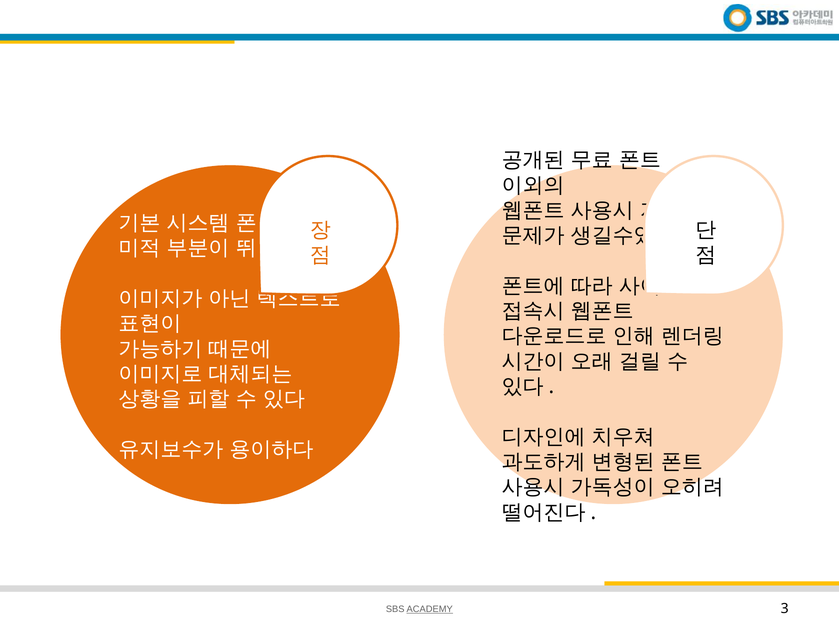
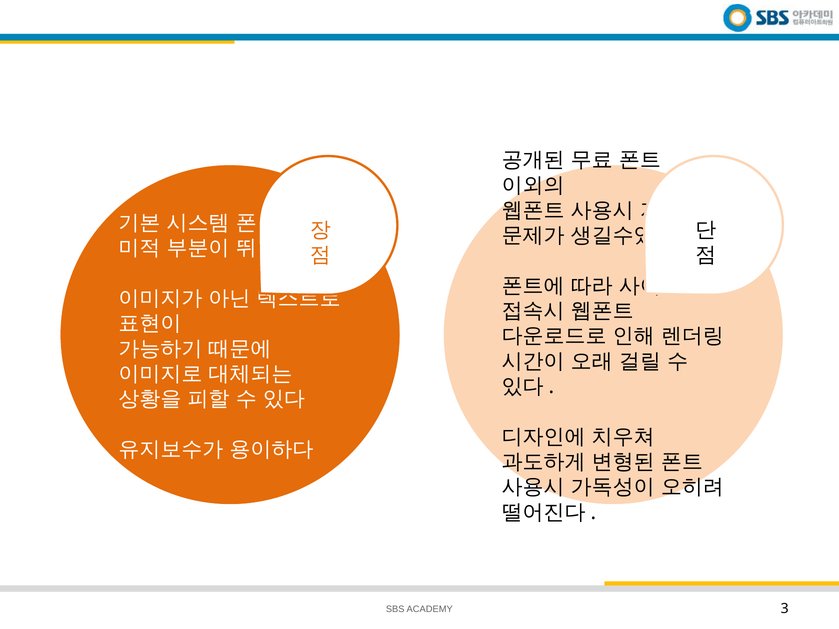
ACADEMY underline: present -> none (430, 609)
